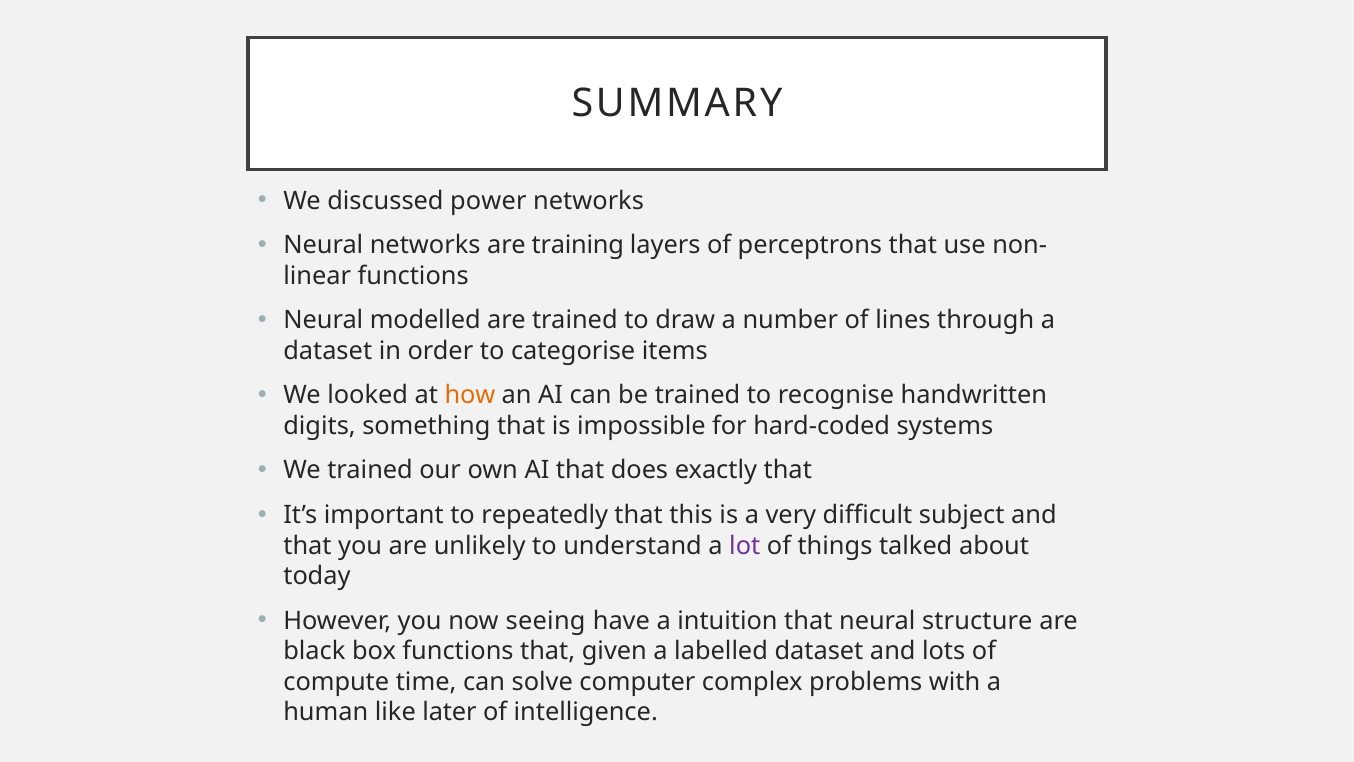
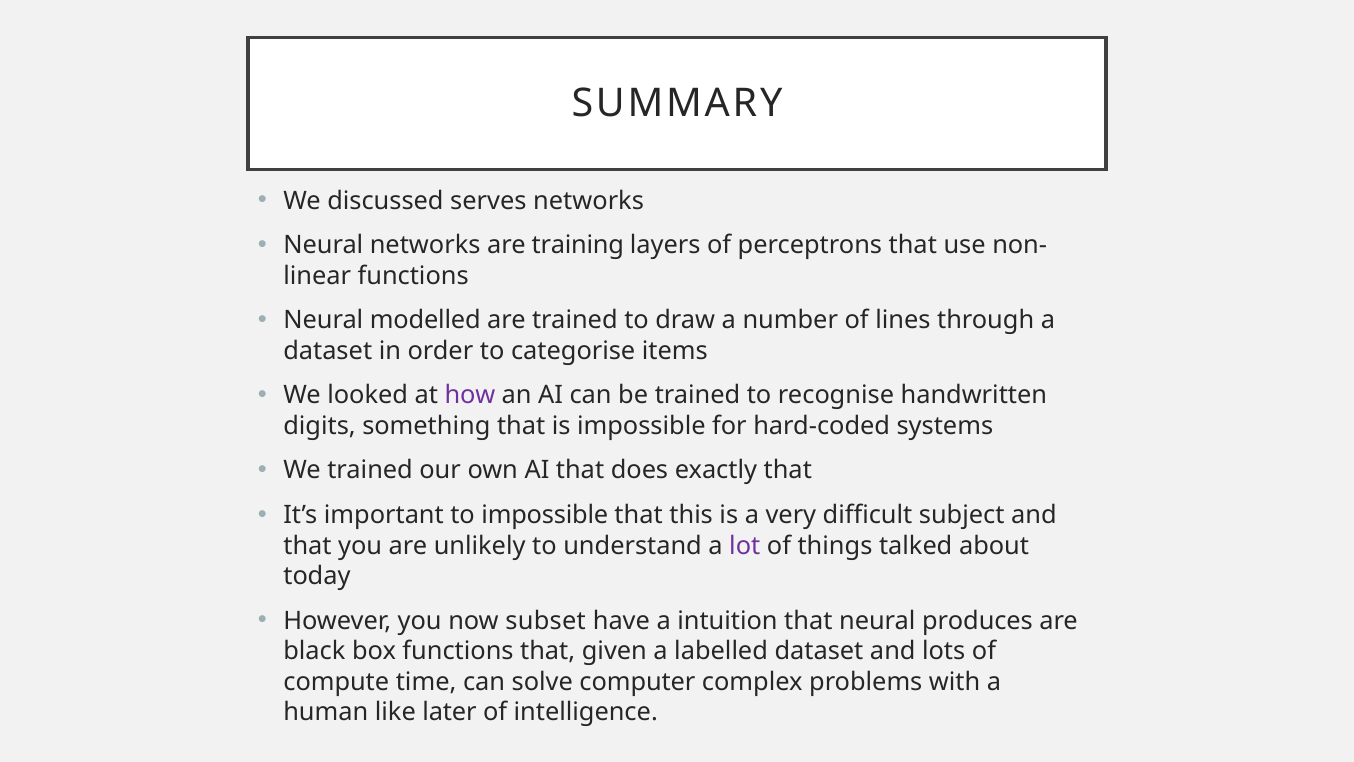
power: power -> serves (488, 201)
how colour: orange -> purple (470, 395)
to repeatedly: repeatedly -> impossible (545, 515)
seeing: seeing -> subset (546, 620)
structure: structure -> produces (977, 620)
